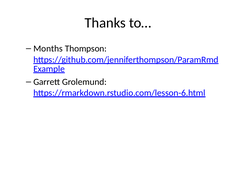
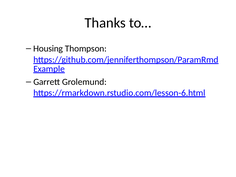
Months: Months -> Housing (48, 49)
